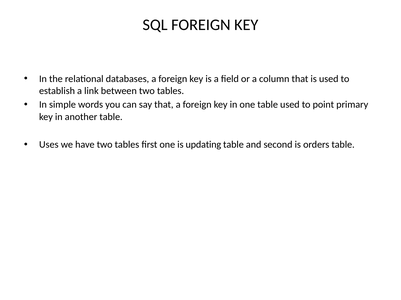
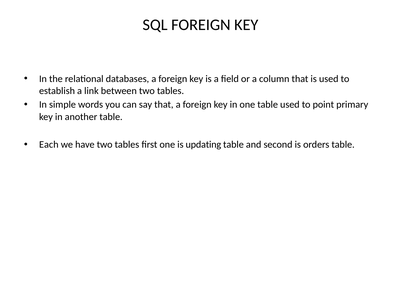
Uses: Uses -> Each (49, 145)
